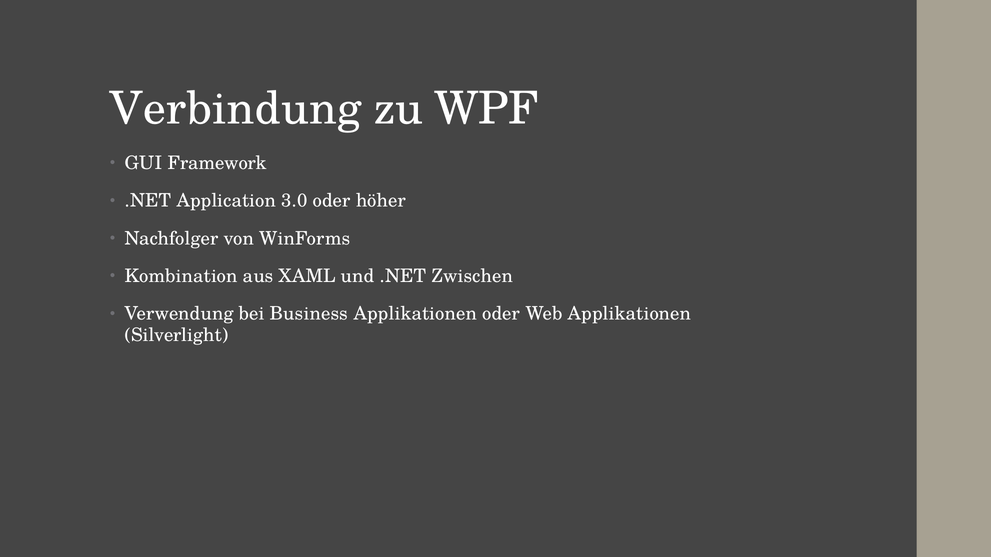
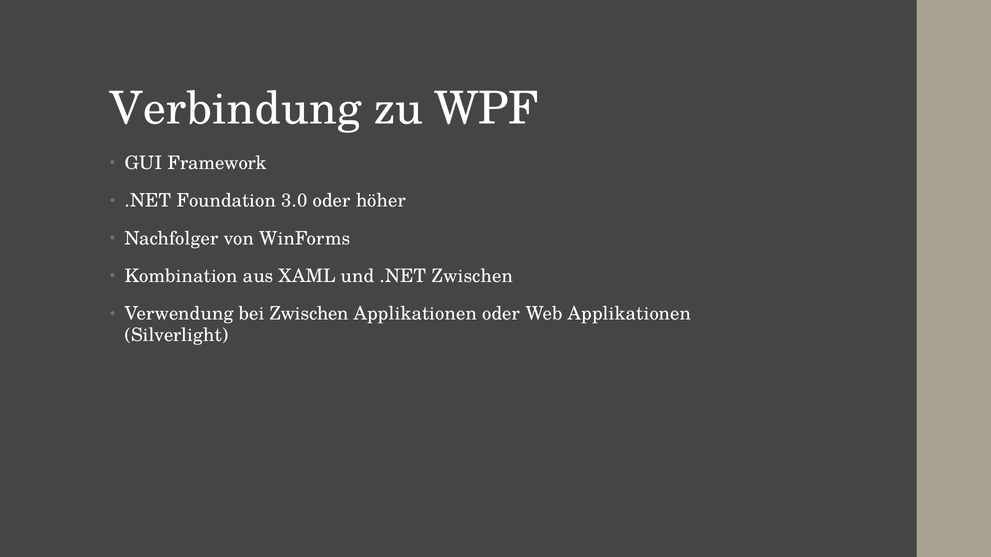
Application: Application -> Foundation (226, 201)
bei Business: Business -> Zwischen (309, 314)
